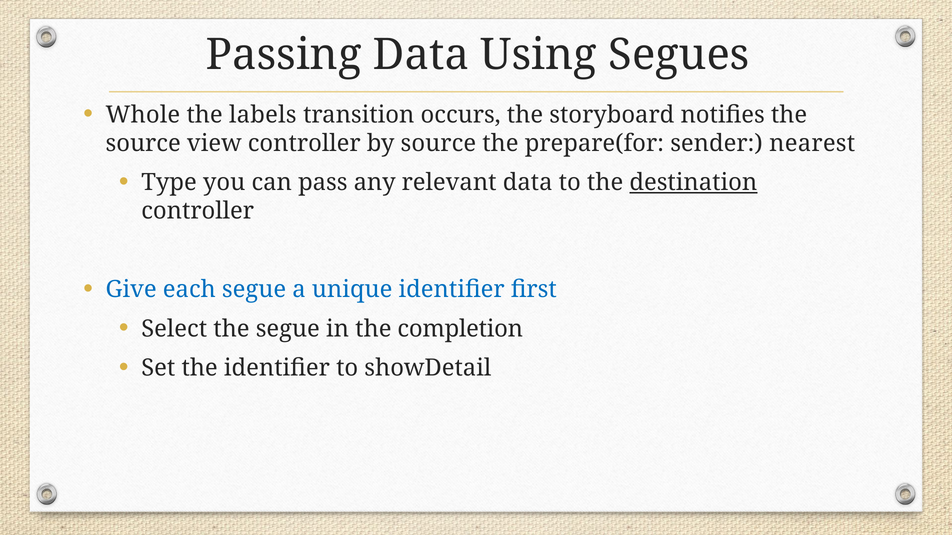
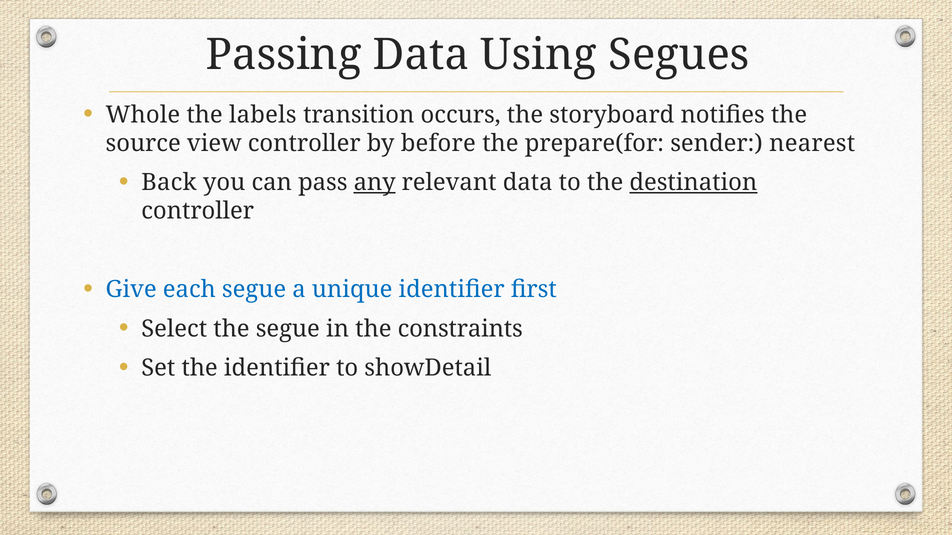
by source: source -> before (438, 143)
Type: Type -> Back (169, 183)
any underline: none -> present (375, 183)
completion: completion -> constraints (460, 329)
